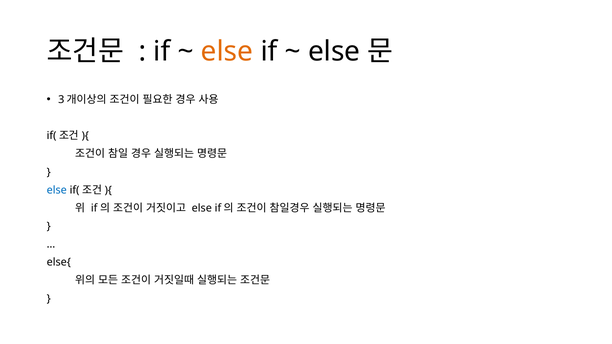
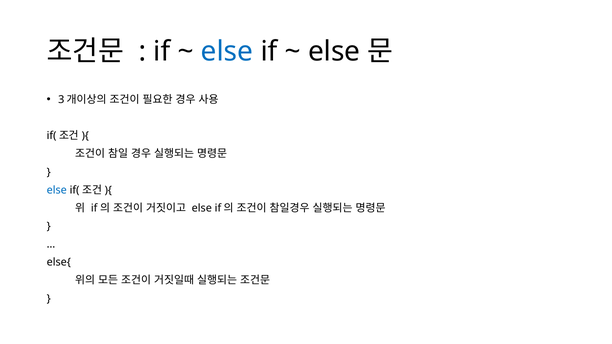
else colour: orange -> blue (227, 51)
